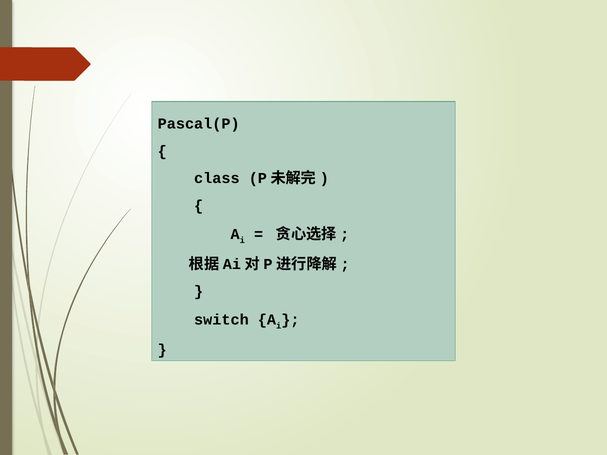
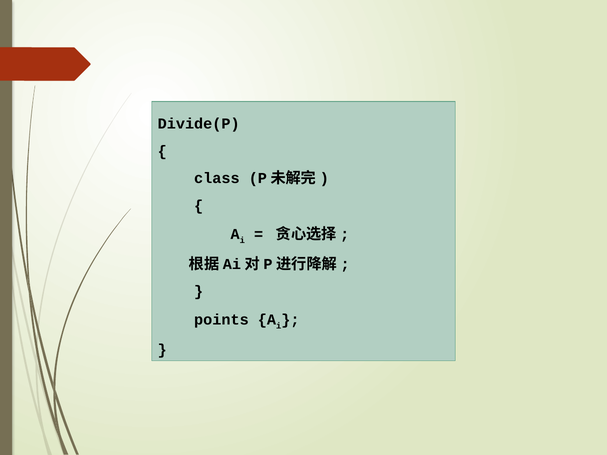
Pascal(P: Pascal(P -> Divide(P (199, 124)
switch: switch -> points (221, 320)
